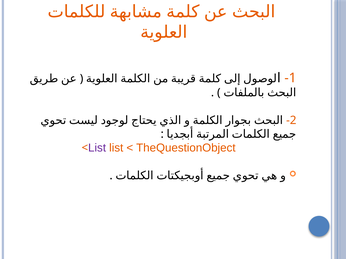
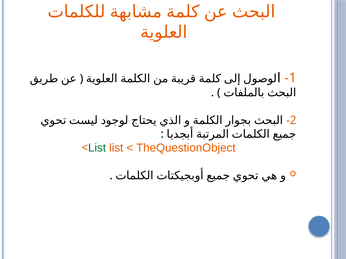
List colour: purple -> green (97, 148)
